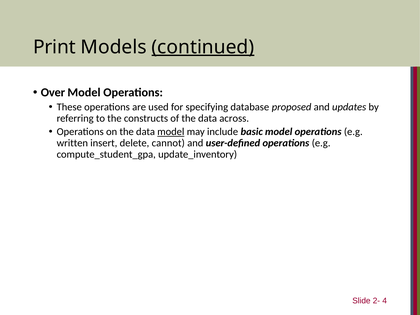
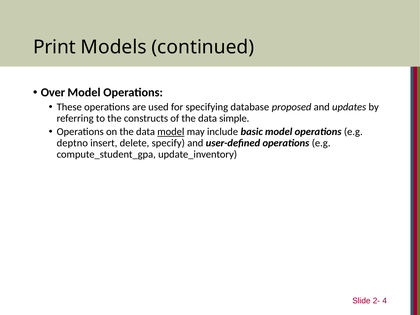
continued underline: present -> none (203, 47)
across: across -> simple (234, 118)
written: written -> deptno (72, 143)
cannot: cannot -> specify (168, 143)
